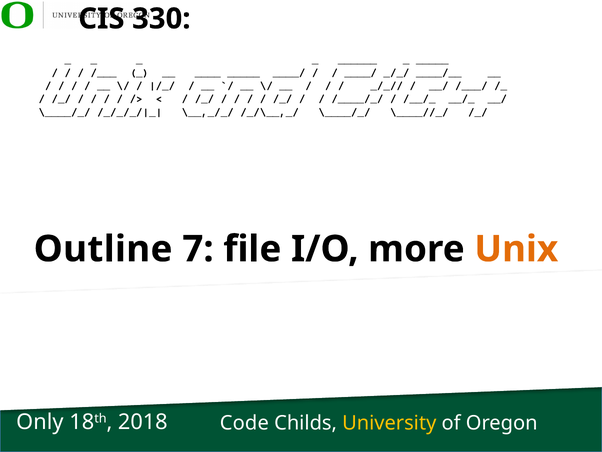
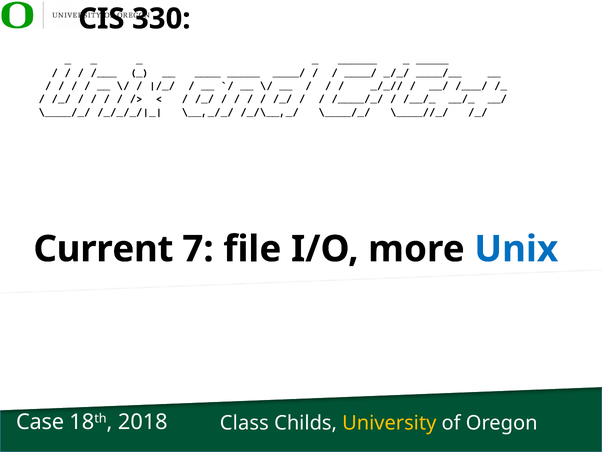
Outline: Outline -> Current (103, 249)
Unix colour: orange -> blue (516, 249)
Only: Only -> Case (40, 421)
Code: Code -> Class (244, 423)
